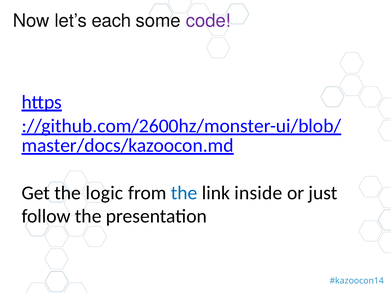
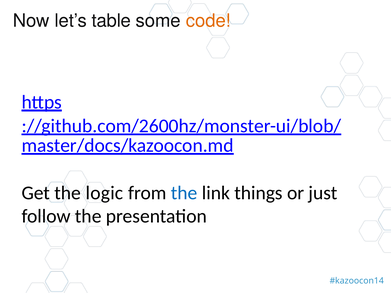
each: each -> table (111, 21)
code colour: purple -> orange (208, 21)
inside: inside -> things (258, 193)
